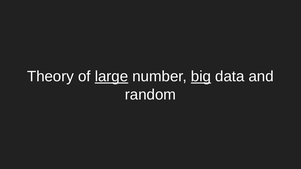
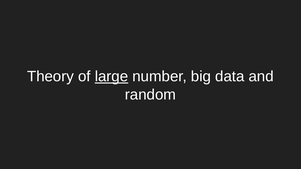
big underline: present -> none (201, 77)
